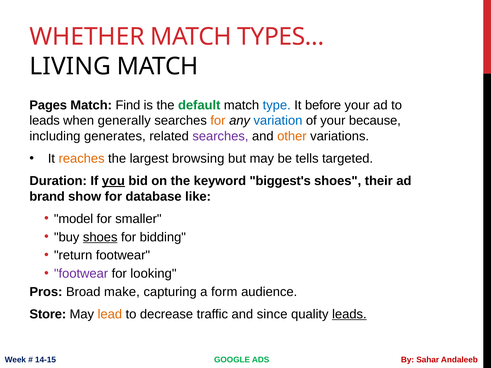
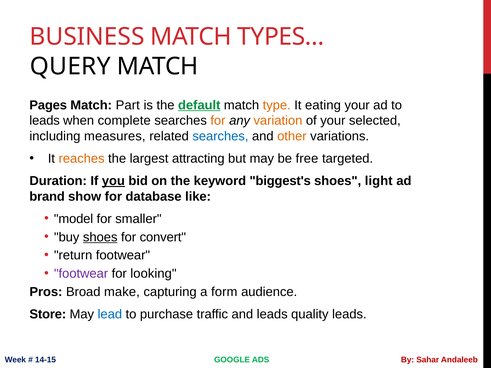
WHETHER: WHETHER -> BUSINESS (87, 37)
LIVING: LIVING -> QUERY (70, 66)
Find: Find -> Part (128, 105)
default underline: none -> present (199, 105)
type colour: blue -> orange (277, 105)
before: before -> eating (323, 105)
generally: generally -> complete (124, 121)
variation colour: blue -> orange (278, 121)
because: because -> selected (375, 121)
generates: generates -> measures (115, 136)
searches colour: purple -> blue (220, 136)
browsing: browsing -> attracting (198, 159)
tells: tells -> free (307, 159)
their: their -> light (379, 181)
bidding: bidding -> convert (163, 237)
lead colour: orange -> blue (110, 314)
decrease: decrease -> purchase (167, 314)
and since: since -> leads (272, 314)
leads underline: present -> none (349, 314)
